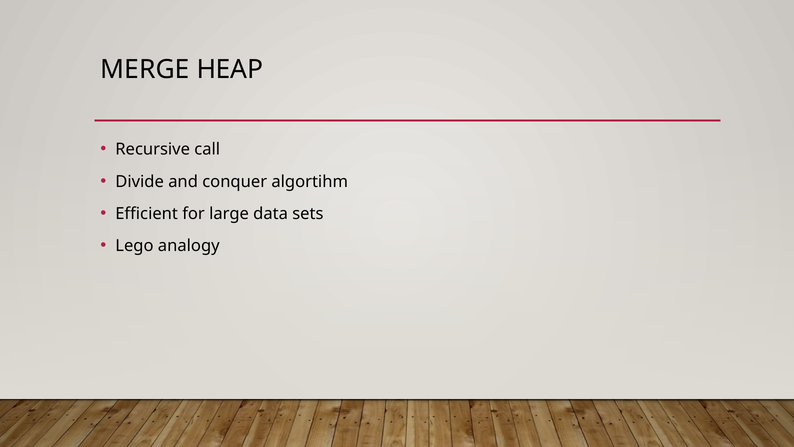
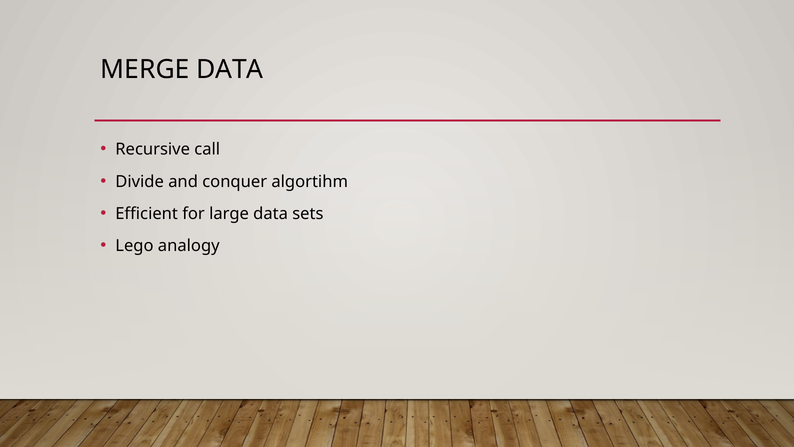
MERGE HEAP: HEAP -> DATA (230, 70)
